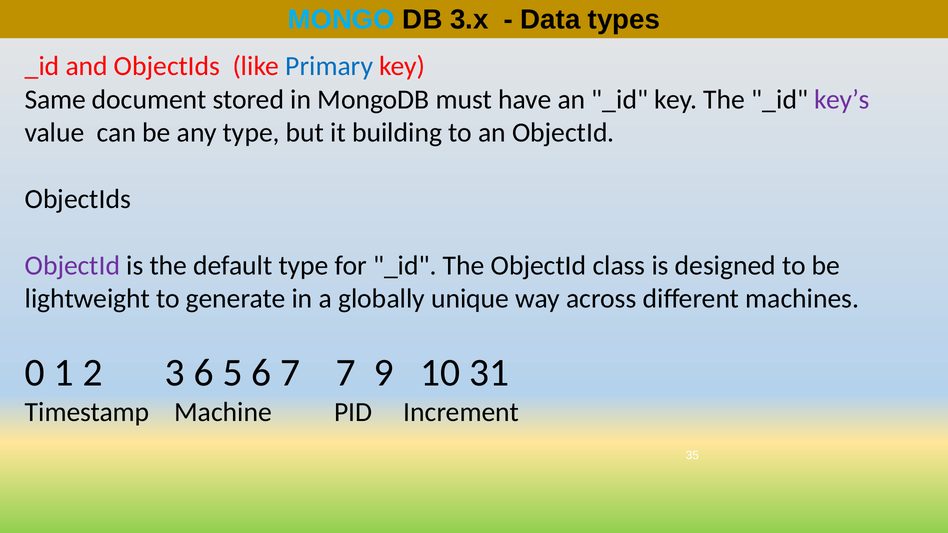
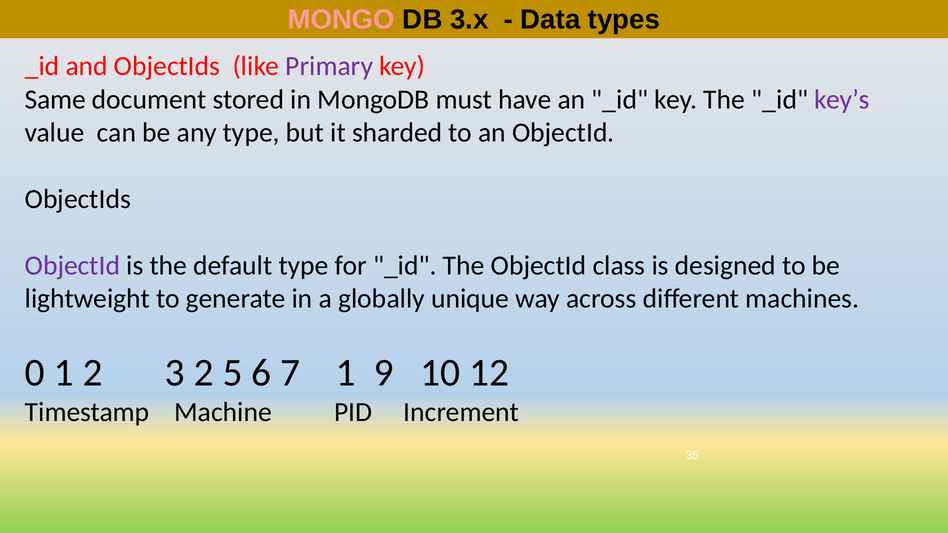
MONGO colour: light blue -> pink (341, 20)
Primary colour: blue -> purple (329, 66)
building: building -> sharded (397, 133)
3 6: 6 -> 2 (204, 373)
7 7: 7 -> 1 (346, 373)
31: 31 -> 12 (489, 373)
